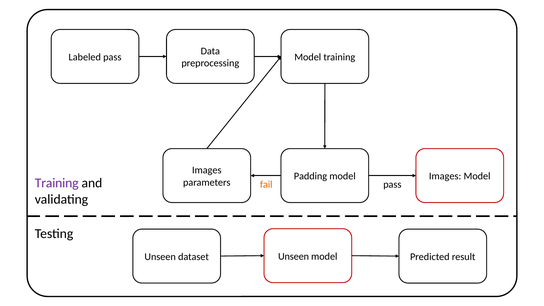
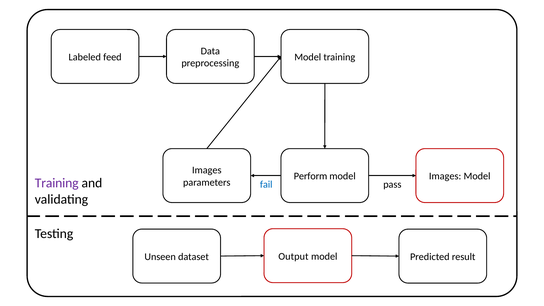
Labeled pass: pass -> feed (112, 57)
Padding: Padding -> Perform (311, 176)
fail colour: orange -> blue (266, 184)
Unseen: Unseen -> Output (293, 256)
